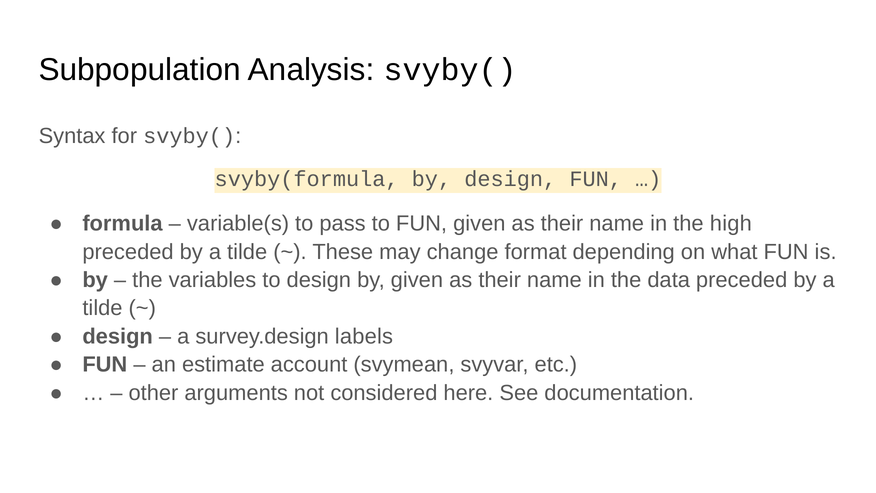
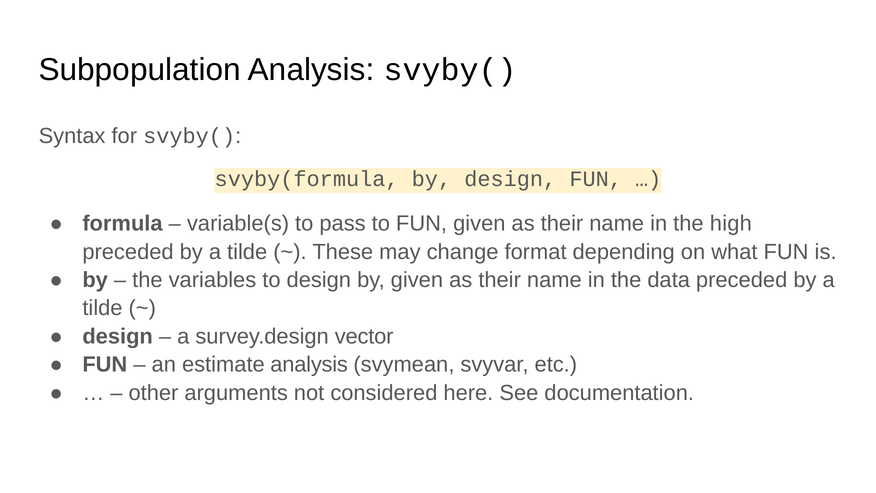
labels: labels -> vector (364, 336)
estimate account: account -> analysis (309, 364)
